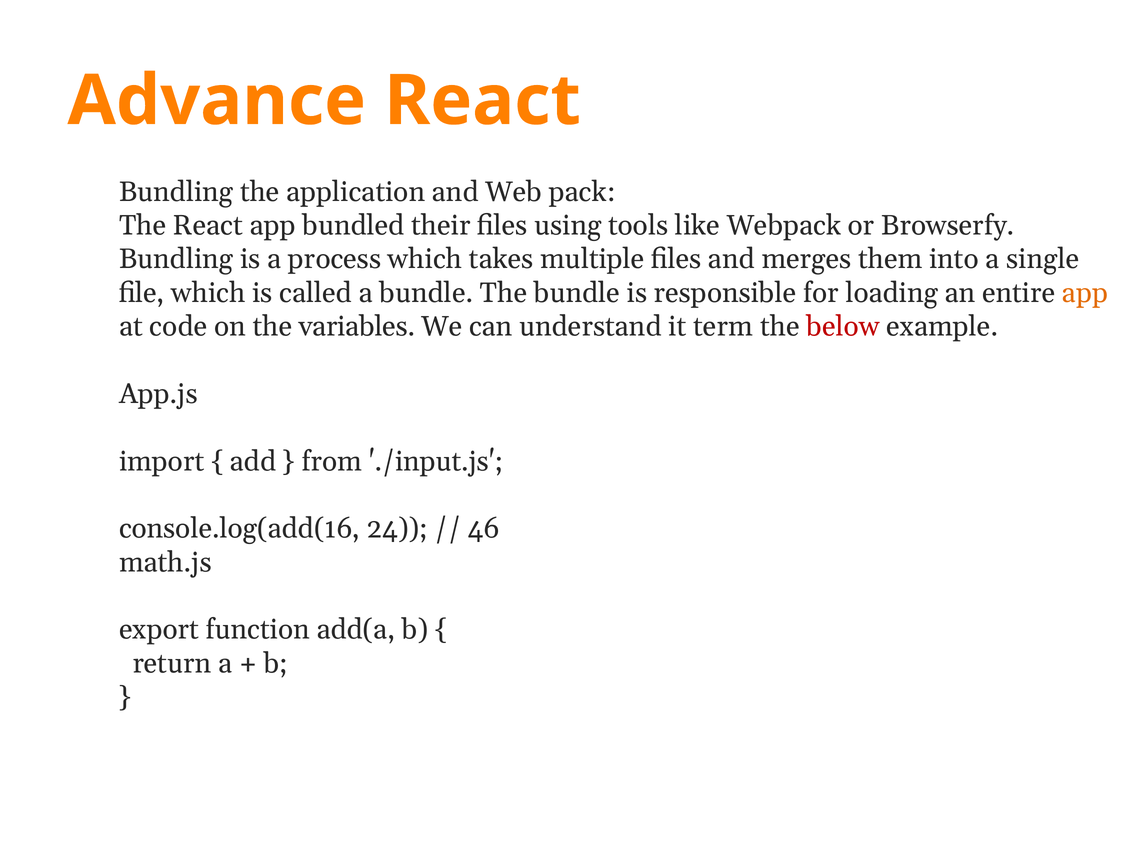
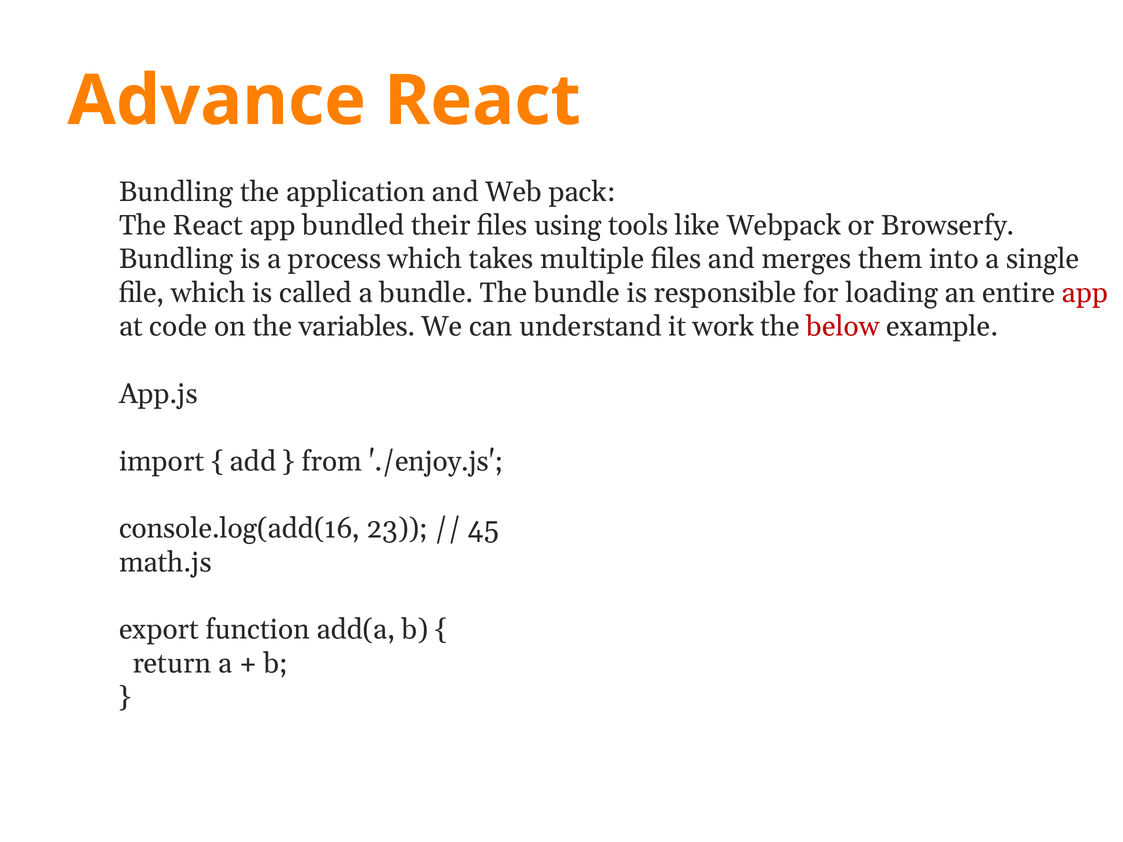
app colour: orange -> red (1085, 293)
term: term -> work (723, 327)
./input.js: ./input.js -> ./enjoy.js (436, 461)
24: 24 -> 23 (397, 529)
46: 46 -> 45 (483, 529)
